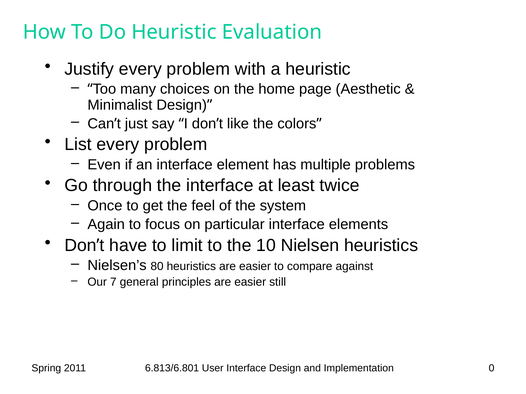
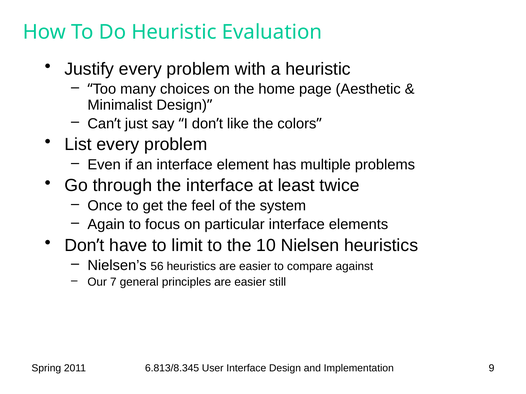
80: 80 -> 56 (157, 267)
6.813/6.801: 6.813/6.801 -> 6.813/8.345 (172, 369)
0: 0 -> 9 (492, 369)
